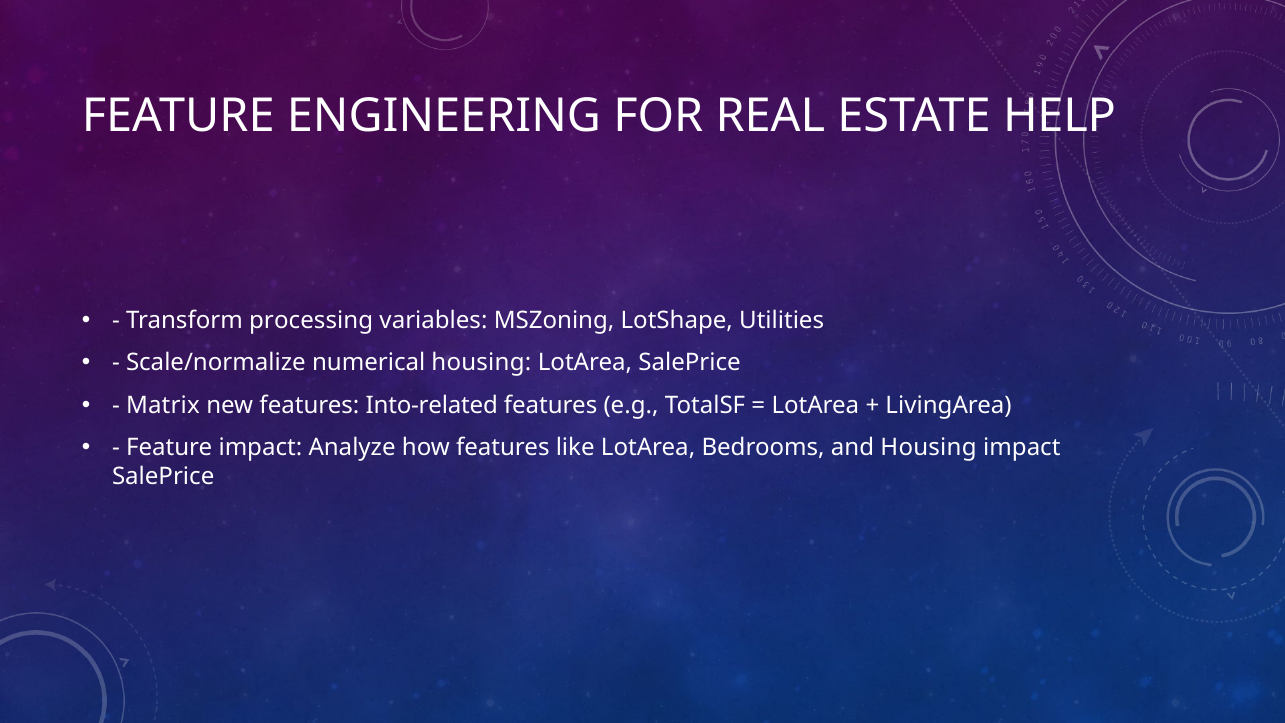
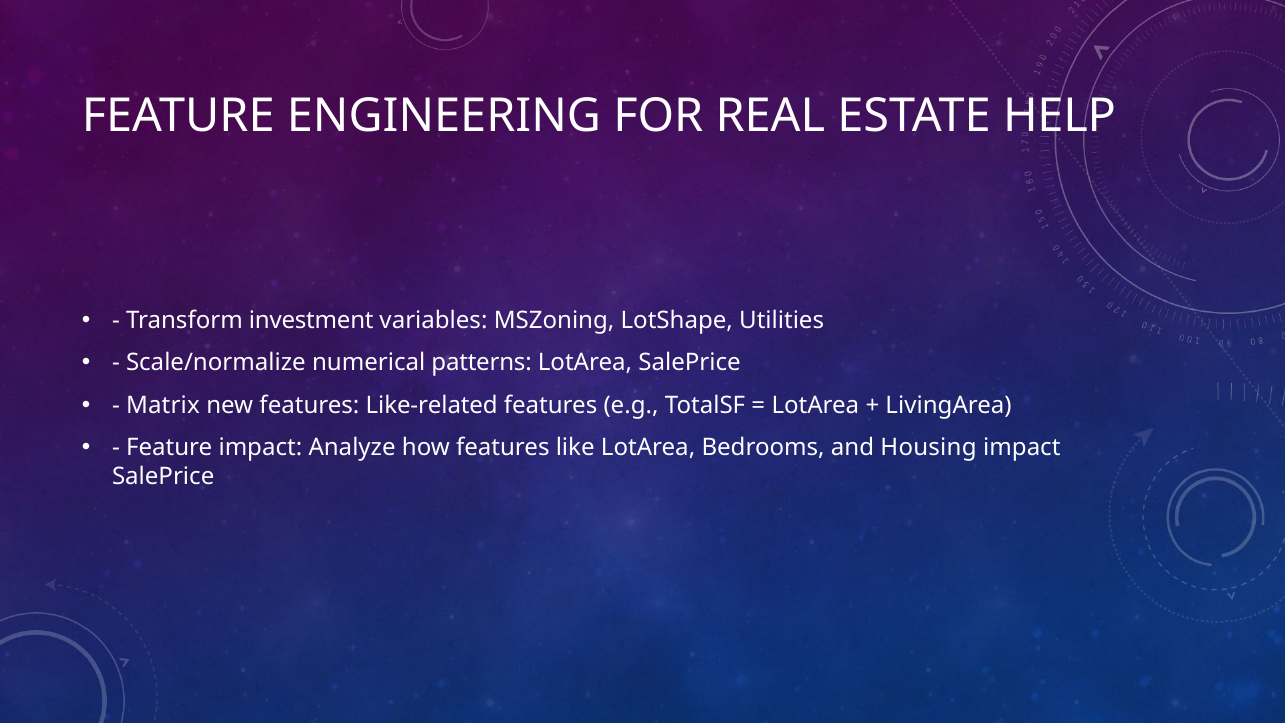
processing: processing -> investment (311, 321)
numerical housing: housing -> patterns (482, 363)
Into-related: Into-related -> Like-related (432, 405)
